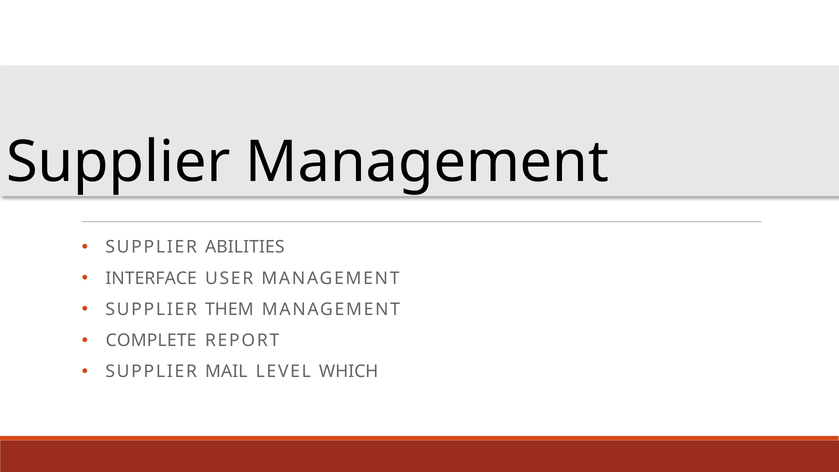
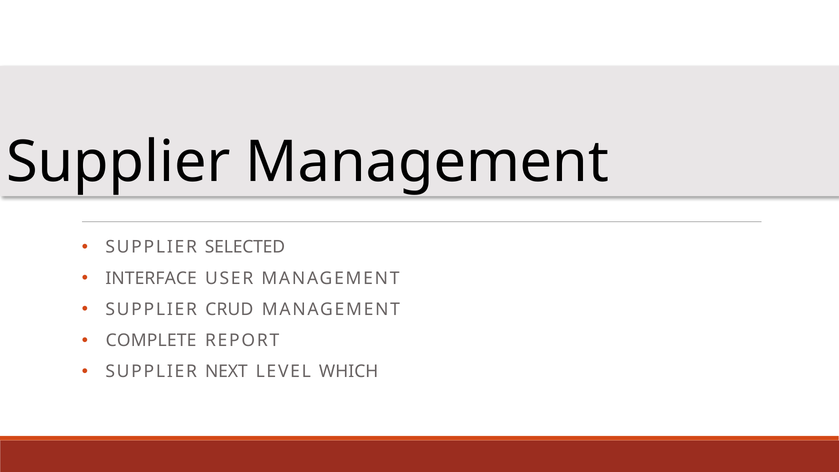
ABILITIES: ABILITIES -> SELECTED (245, 247)
THEM: THEM -> CRUD (229, 309)
MAIL: MAIL -> NEXT (226, 372)
